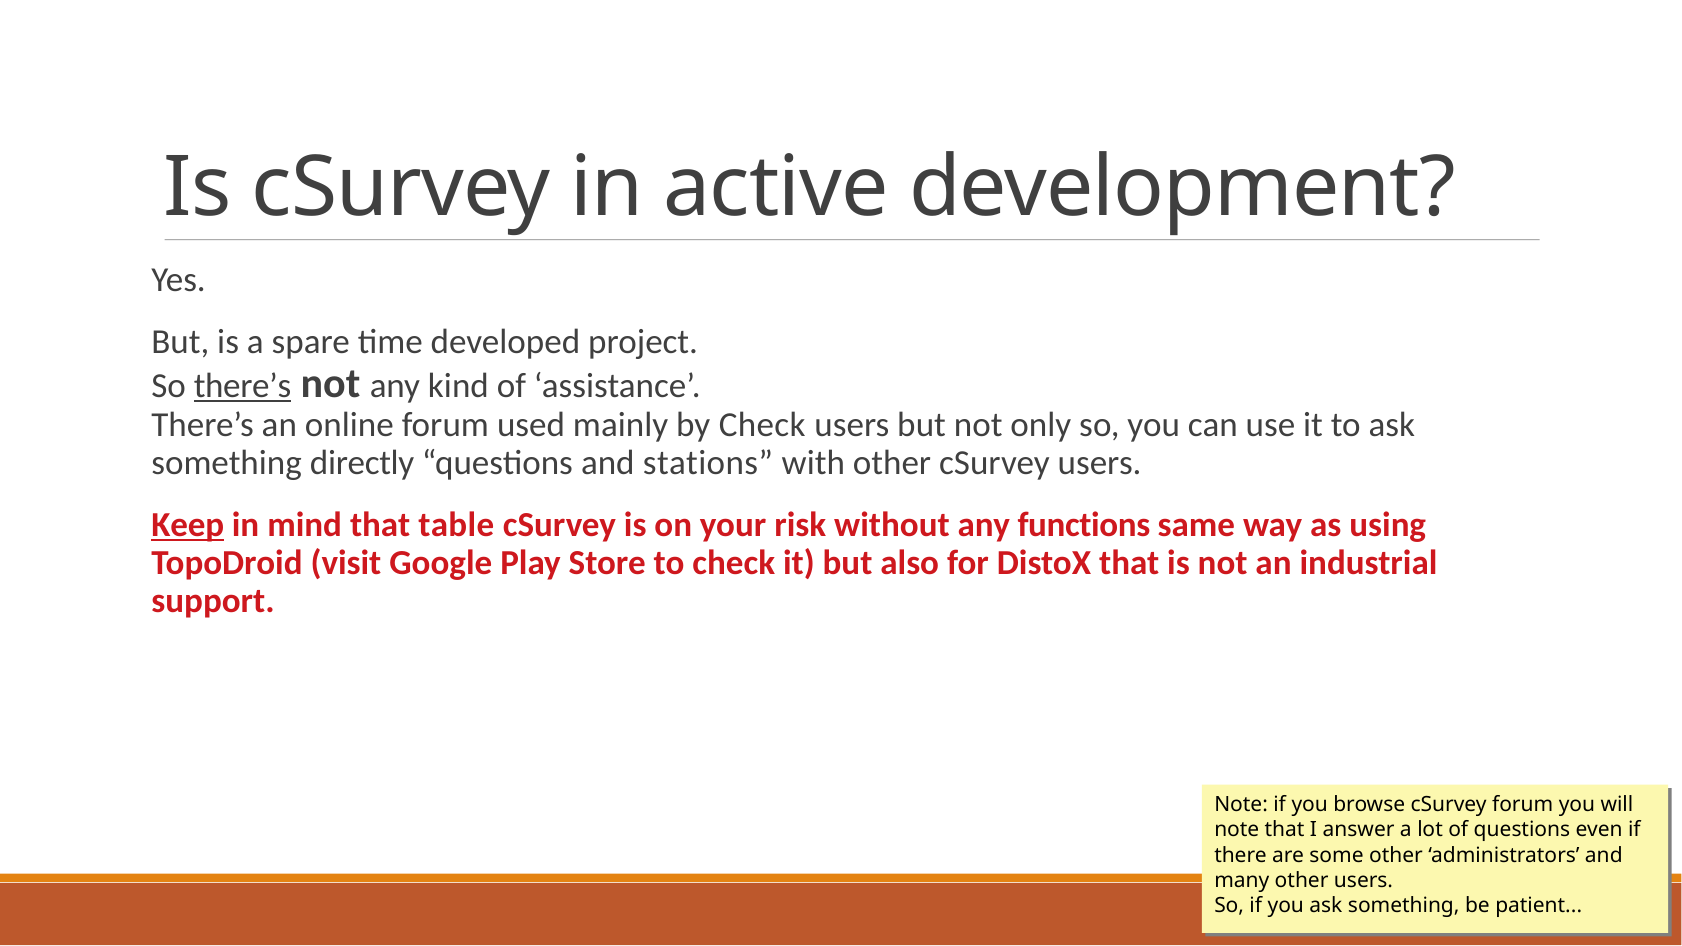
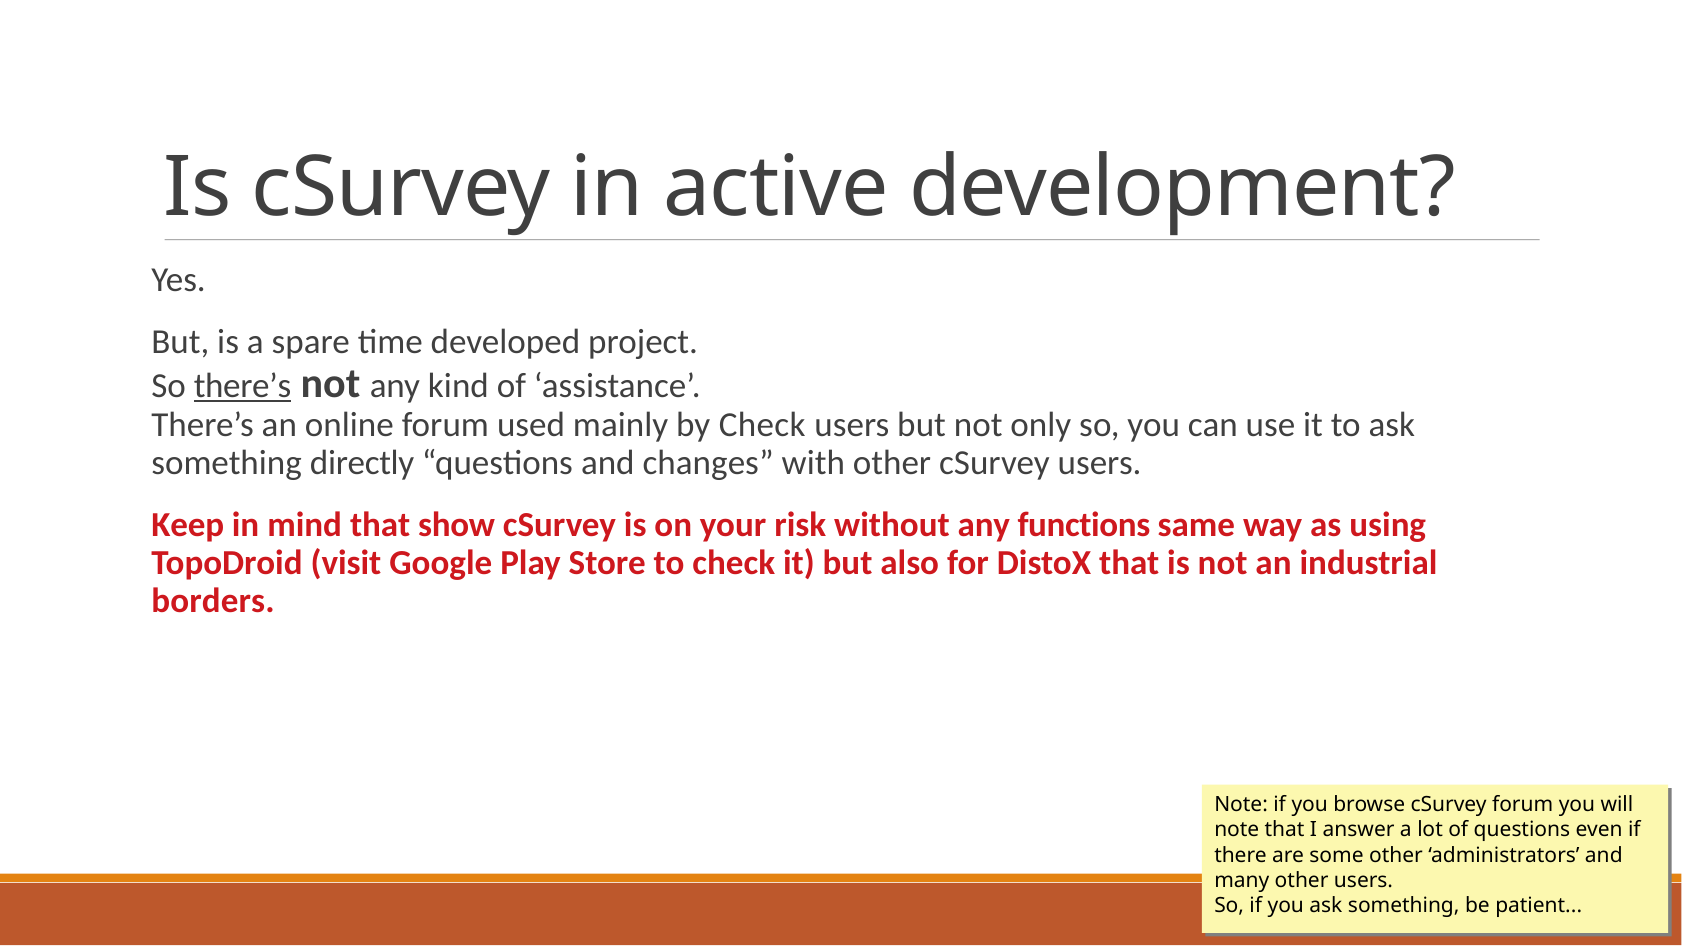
stations: stations -> changes (708, 463)
Keep underline: present -> none (188, 525)
table: table -> show (457, 525)
support: support -> borders (213, 601)
